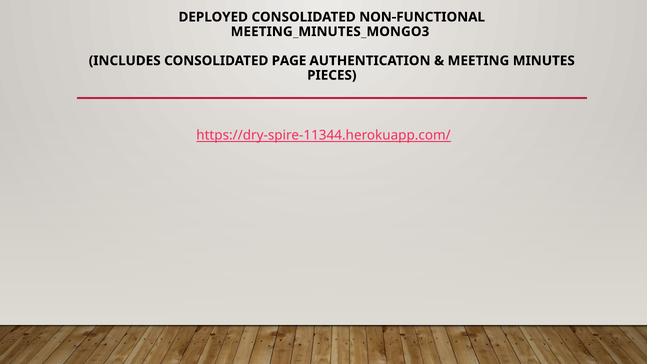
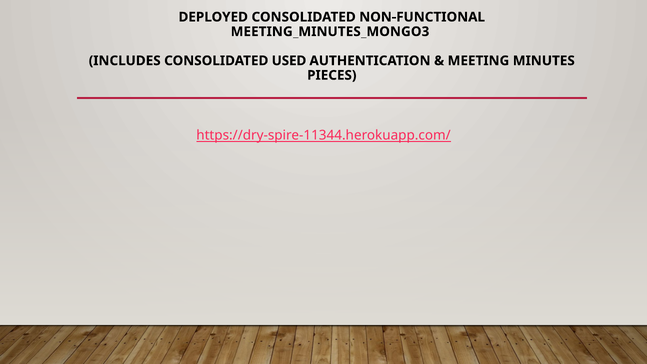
PAGE: PAGE -> USED (289, 61)
